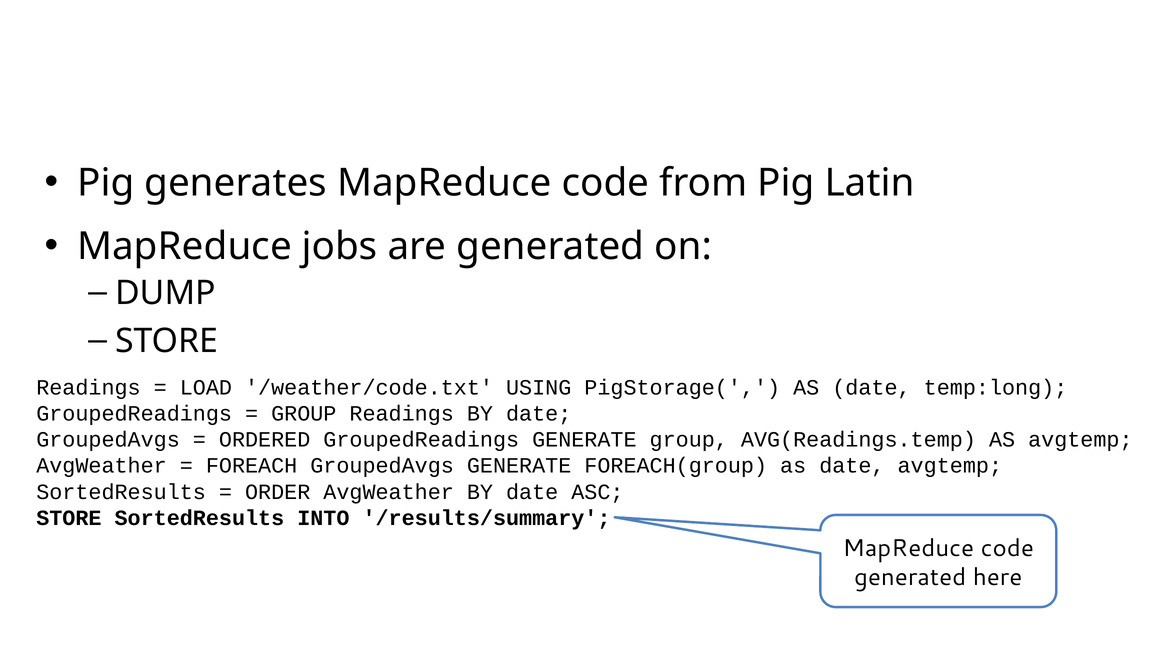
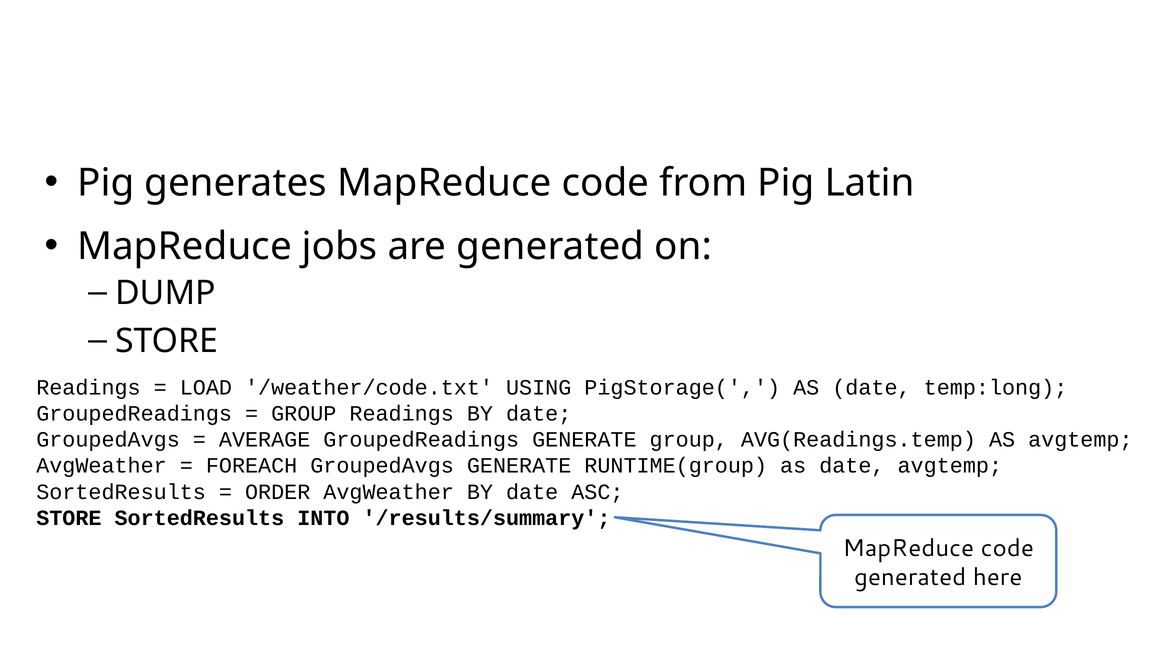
ORDERED: ORDERED -> AVERAGE (265, 439)
FOREACH(group: FOREACH(group -> RUNTIME(group (676, 465)
